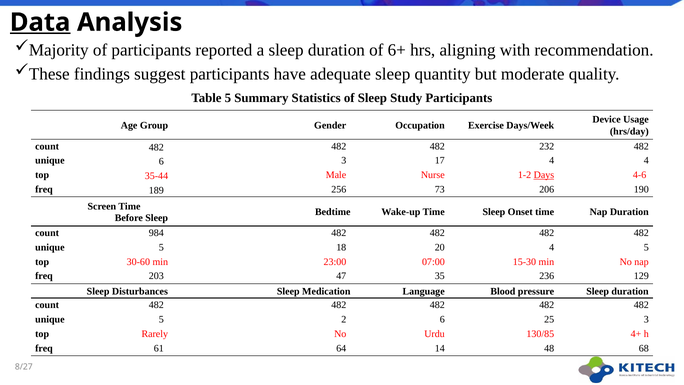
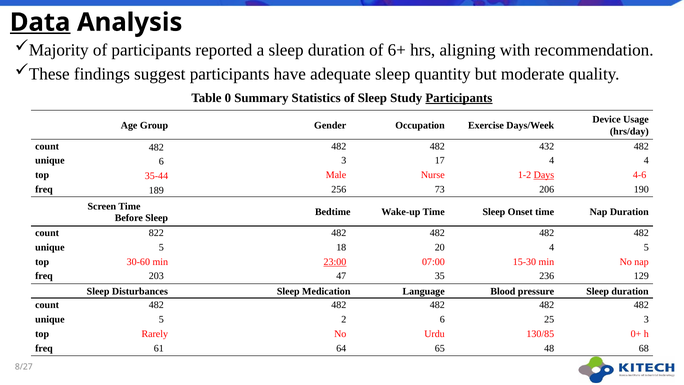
Table 5: 5 -> 0 (228, 98)
Participants underline: none -> present (459, 98)
232: 232 -> 432 (547, 146)
984: 984 -> 822 (156, 233)
23:00 underline: none -> present (335, 262)
4+: 4+ -> 0+ (636, 334)
14: 14 -> 65 (440, 348)
